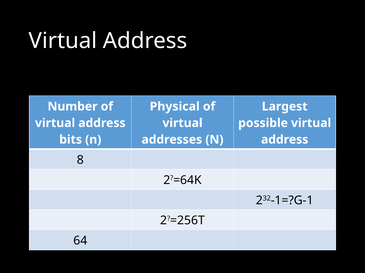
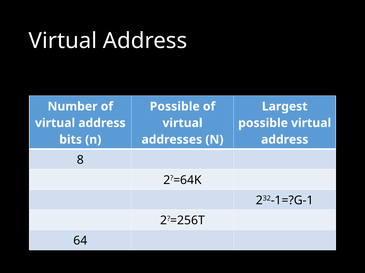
Physical: Physical -> Possible (175, 107)
